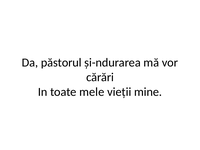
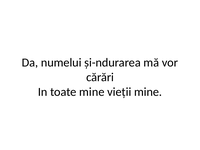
păstorul: păstorul -> numelui (61, 63)
toate mele: mele -> mine (92, 92)
